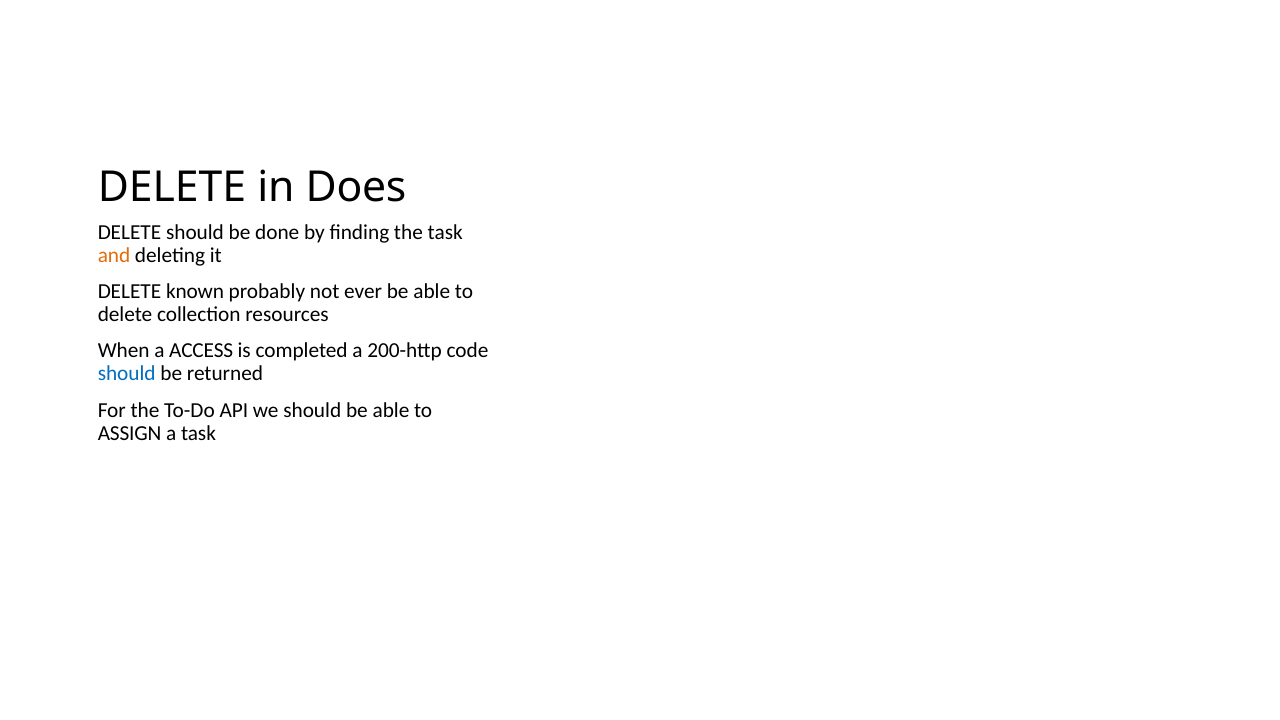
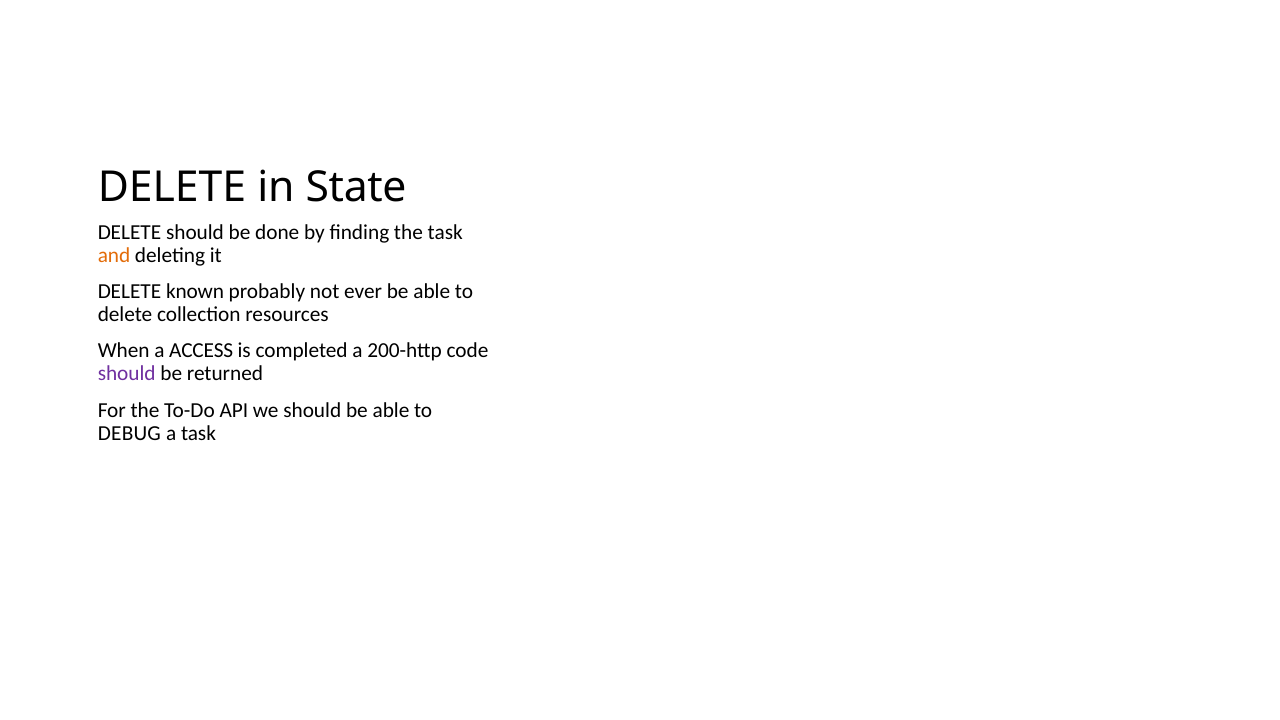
Does: Does -> State (356, 188)
should colour: blue -> purple (127, 374)
ASSIGN: ASSIGN -> DEBUG (129, 433)
